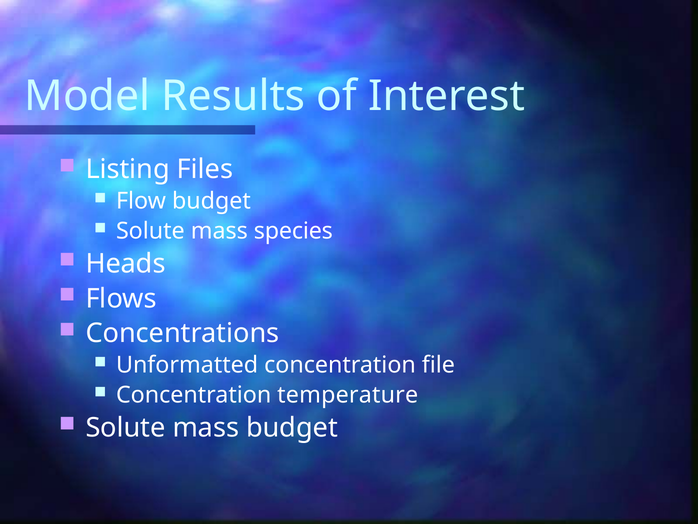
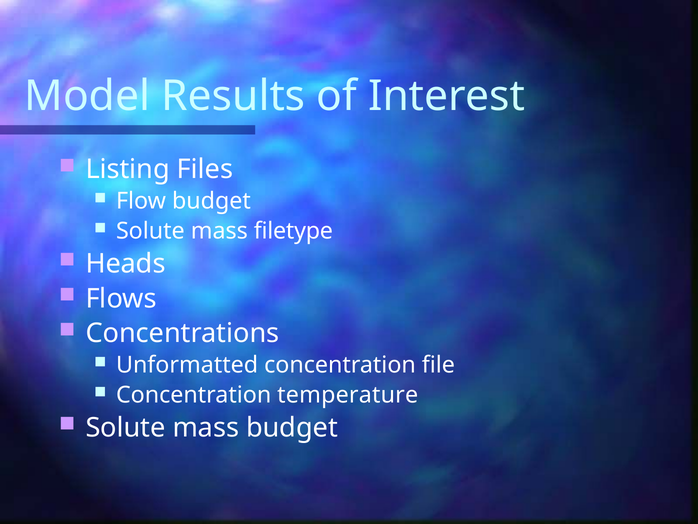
species: species -> filetype (293, 231)
